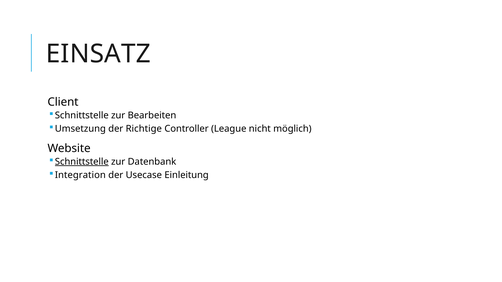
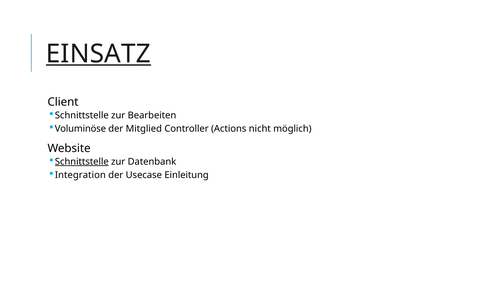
EINSATZ underline: none -> present (98, 54)
Umsetzung: Umsetzung -> Voluminöse (80, 129)
Richtige: Richtige -> Mitglied (144, 129)
League: League -> Actions (229, 129)
